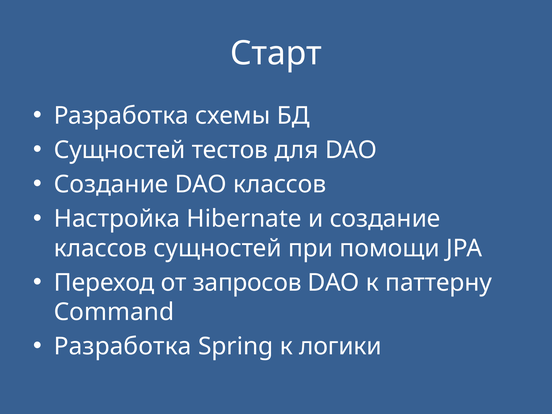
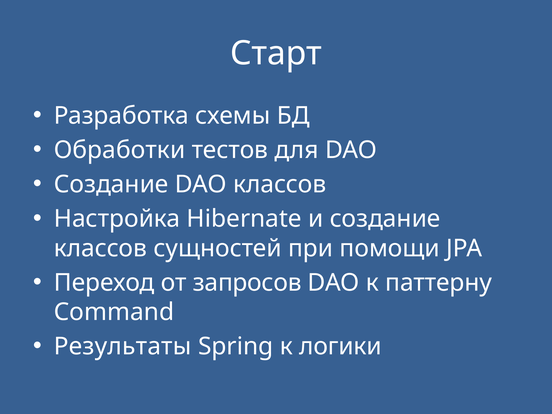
Сущностей: Сущностей -> Обработки (120, 150)
Разработка: Разработка -> Результаты (123, 346)
